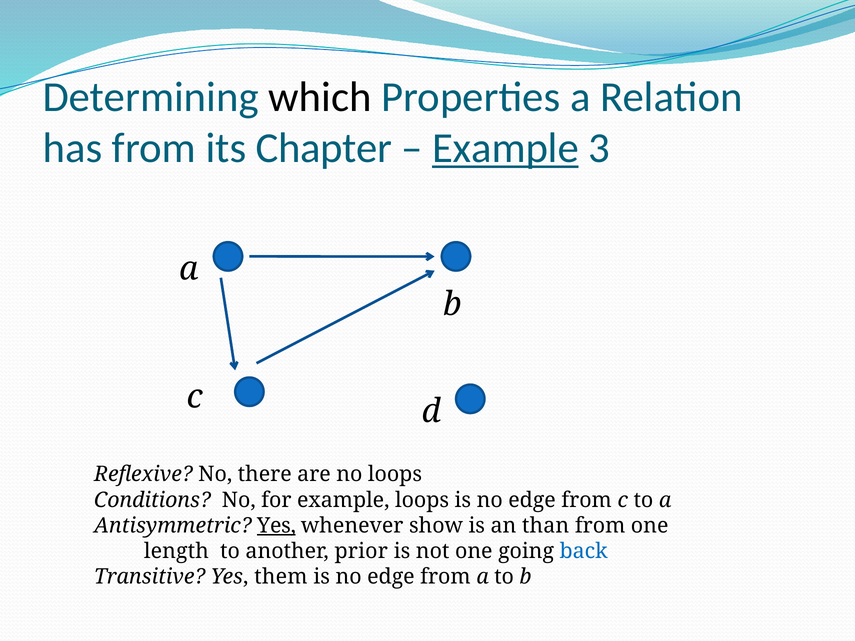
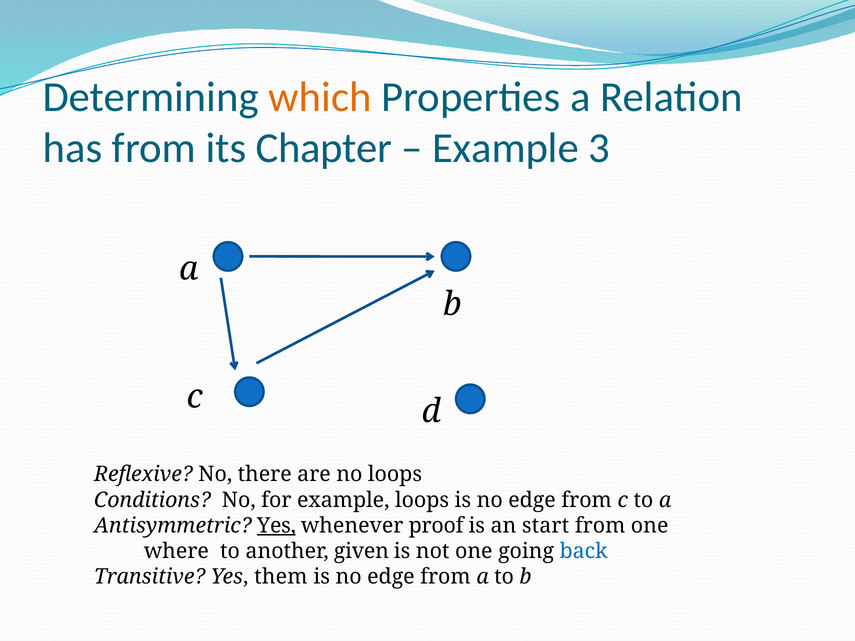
which colour: black -> orange (320, 97)
Example underline: present -> none (505, 148)
show: show -> proof (436, 526)
than: than -> start (546, 526)
length: length -> where (176, 551)
prior: prior -> given (361, 551)
